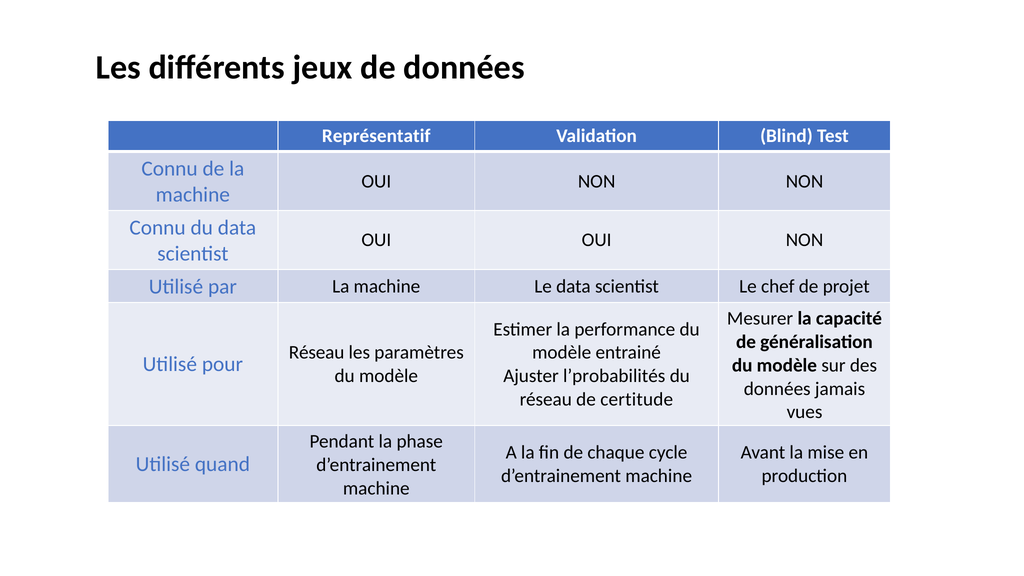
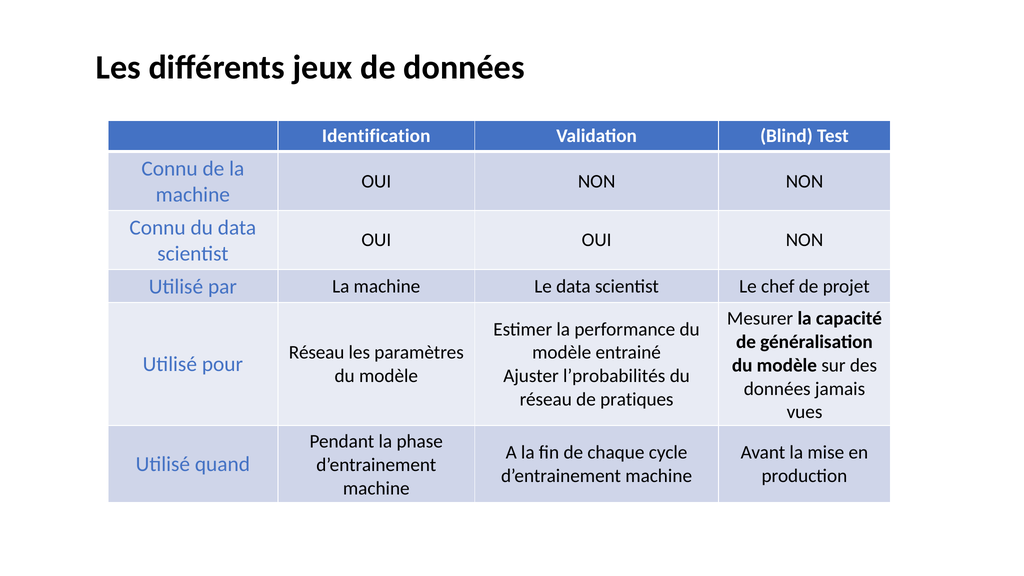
Représentatif: Représentatif -> Identification (376, 136)
certitude: certitude -> pratiques (637, 399)
